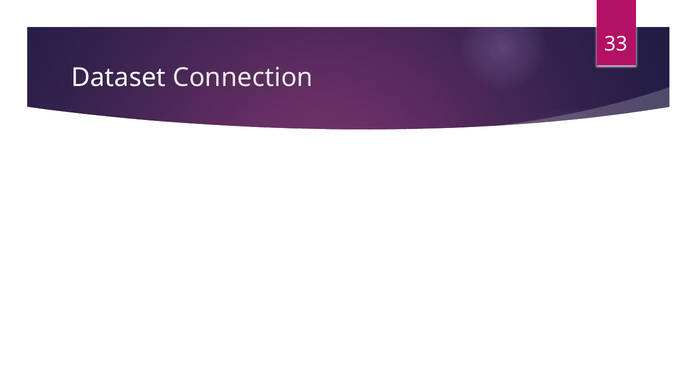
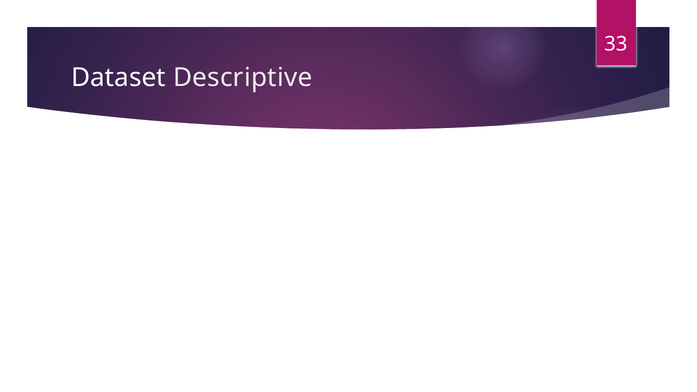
Connection: Connection -> Descriptive (243, 78)
